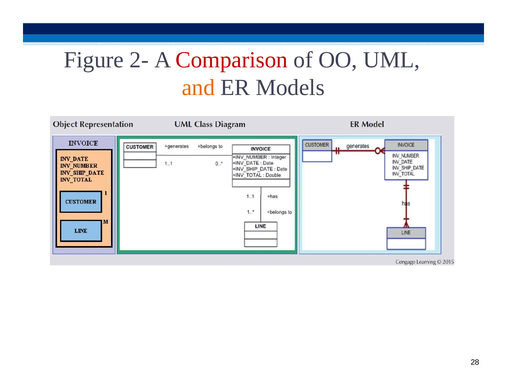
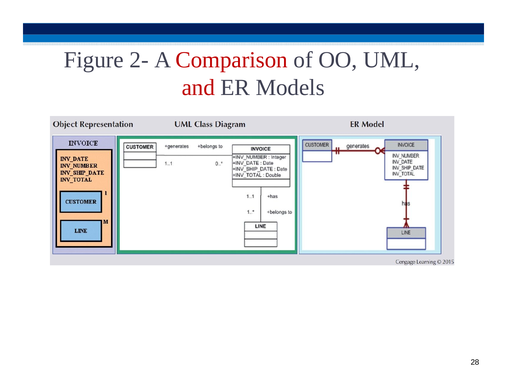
and colour: orange -> red (198, 88)
